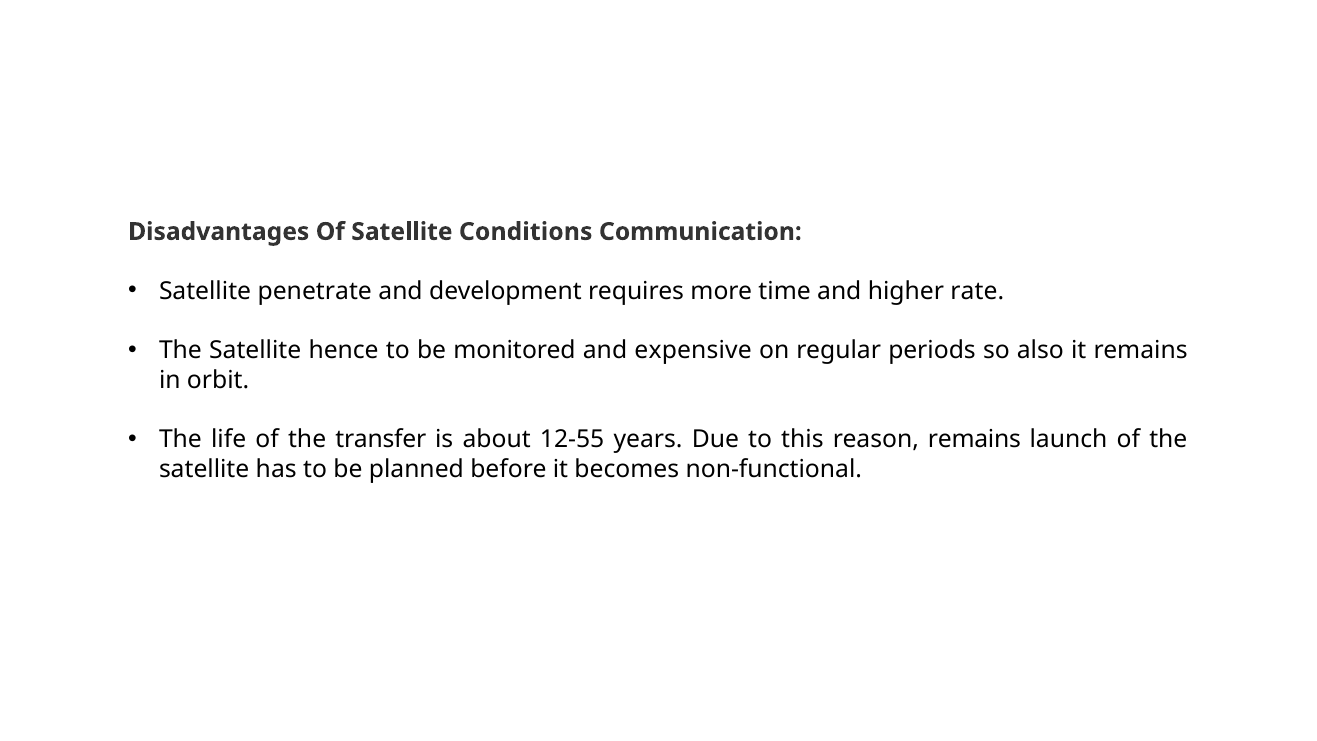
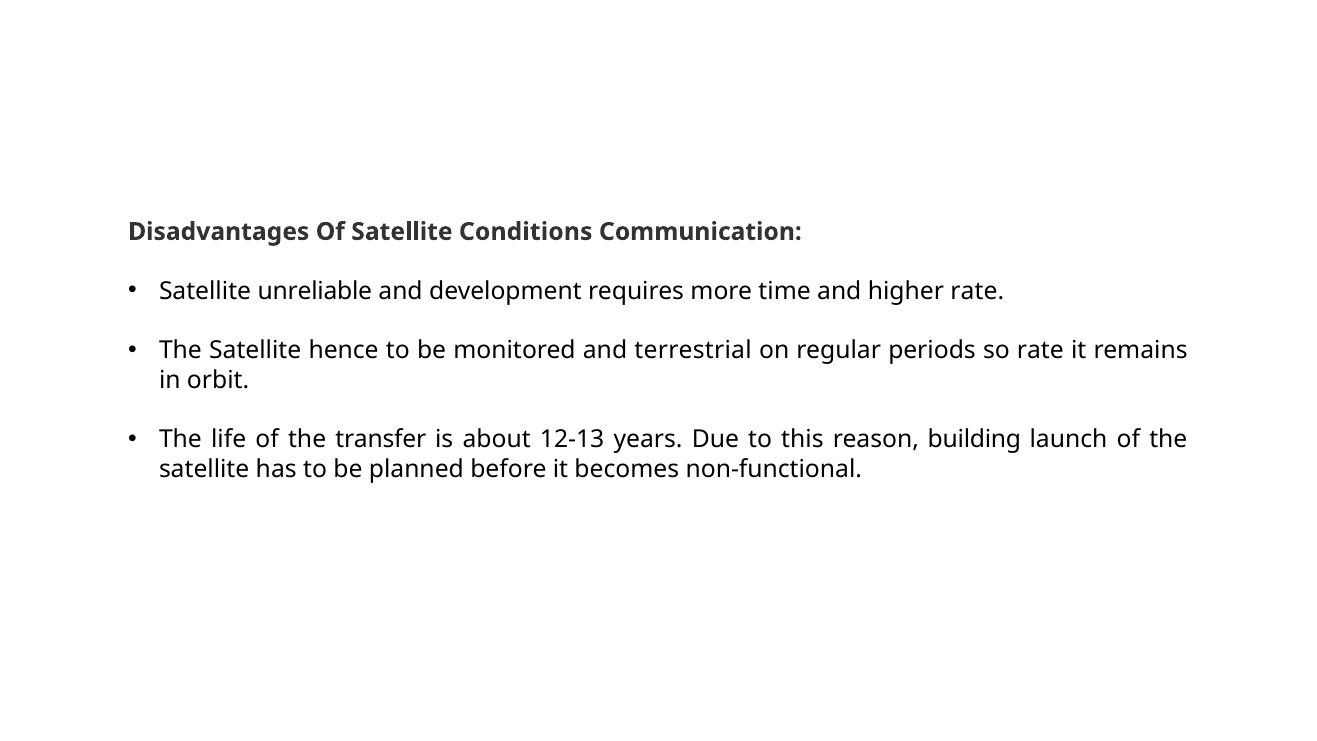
penetrate: penetrate -> unreliable (315, 291)
expensive: expensive -> terrestrial (693, 350)
so also: also -> rate (1040, 350)
12-55: 12-55 -> 12-13 (572, 439)
reason remains: remains -> building (974, 439)
